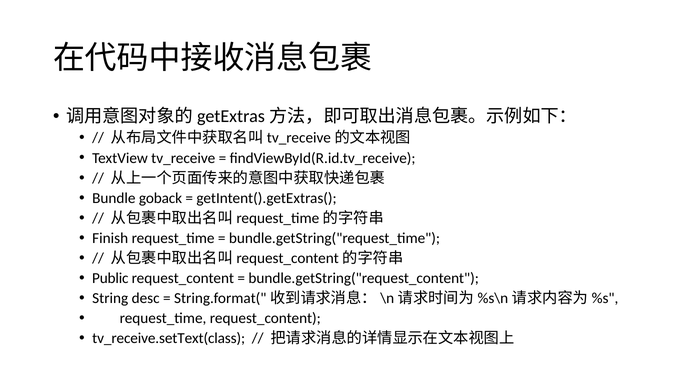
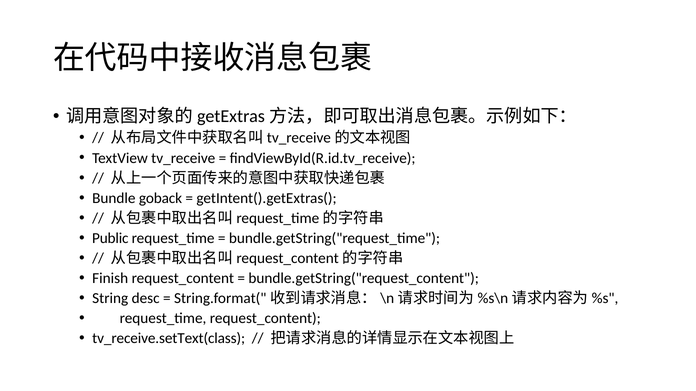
Finish: Finish -> Public (110, 238)
Public: Public -> Finish (110, 279)
